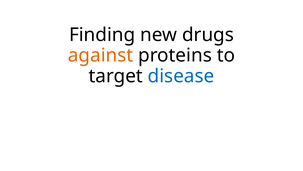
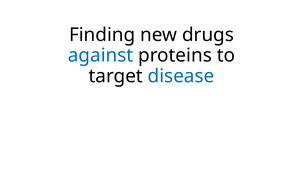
against colour: orange -> blue (101, 55)
